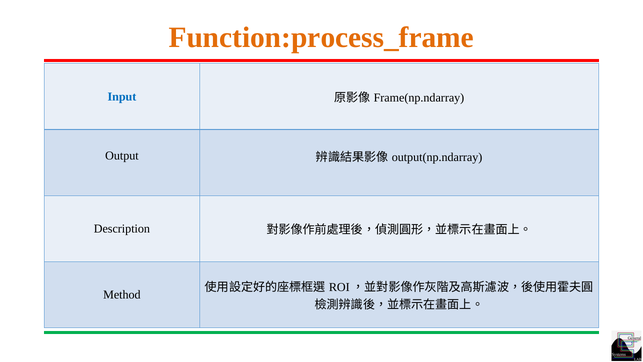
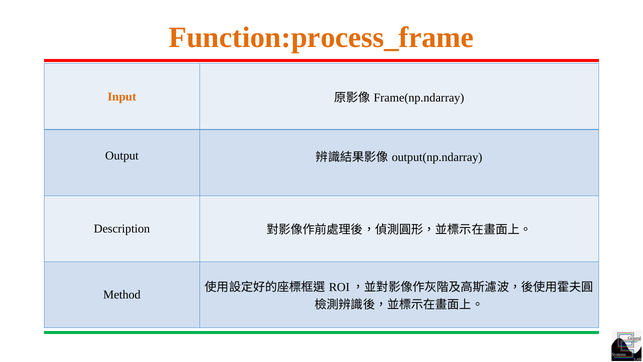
Input colour: blue -> orange (122, 96)
